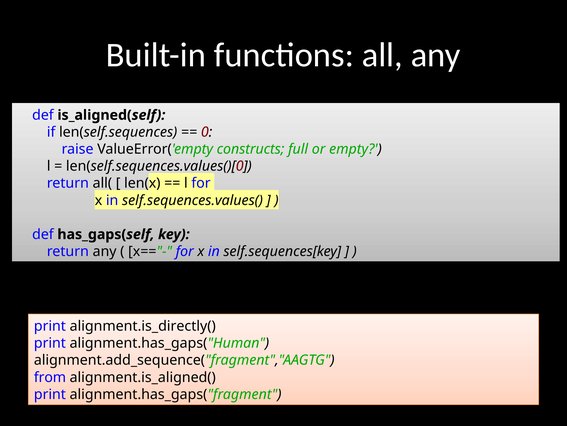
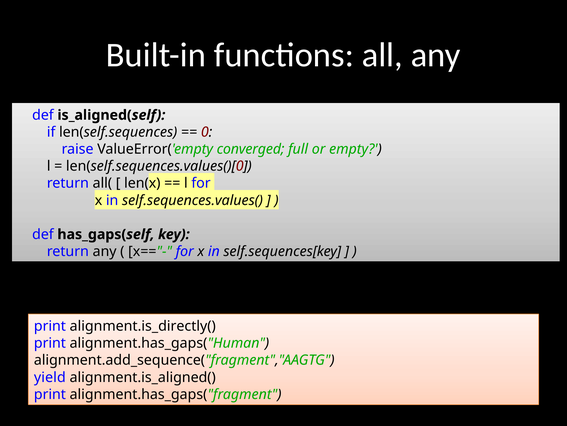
constructs: constructs -> converged (251, 149)
from: from -> yield (50, 377)
